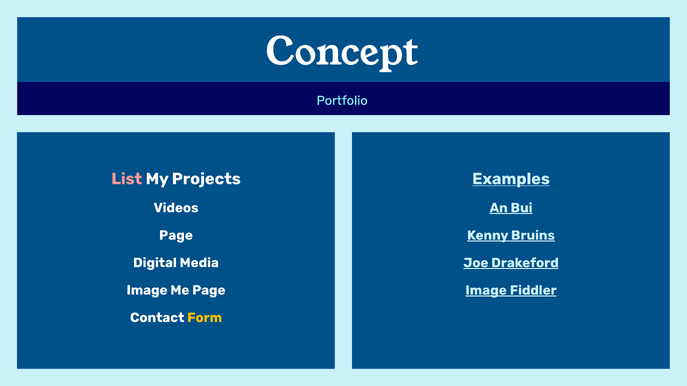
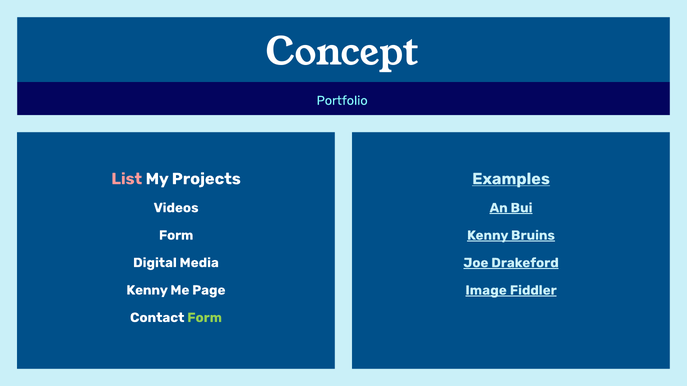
Page: Page -> Form (176, 236)
Image: Image -> Kenny (147, 290)
Form colour: yellow -> light green (205, 318)
